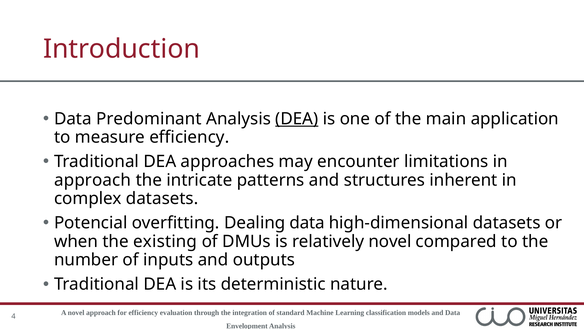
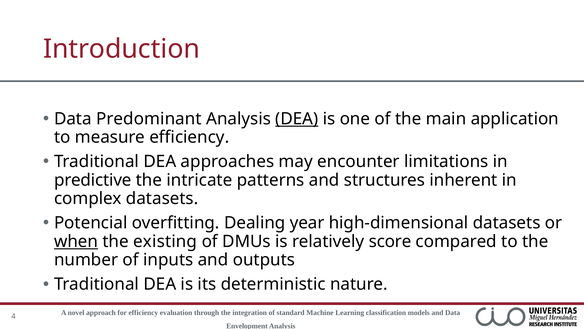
approach: approach -> predictive (93, 180)
Dealing data: data -> year (307, 223)
when underline: none -> present (76, 241)
relatively novel: novel -> score (390, 241)
